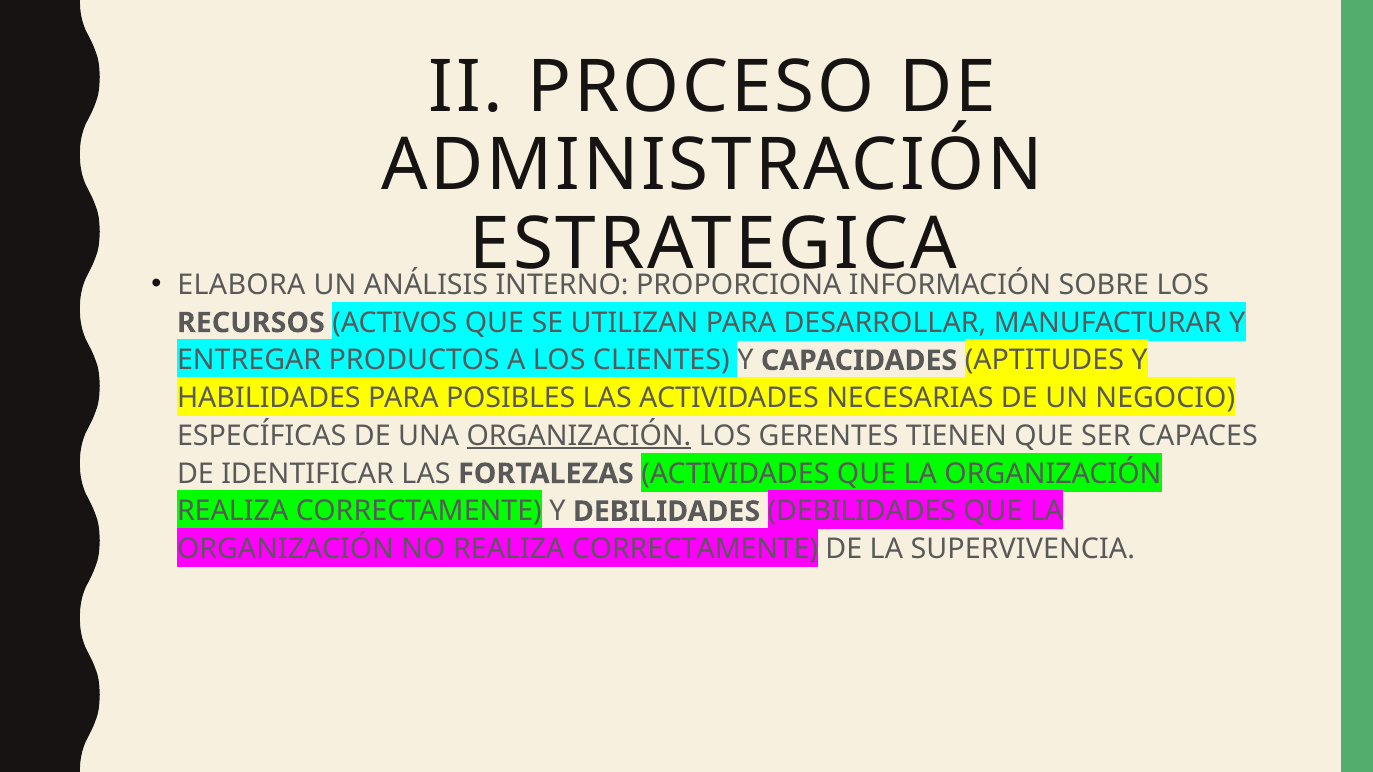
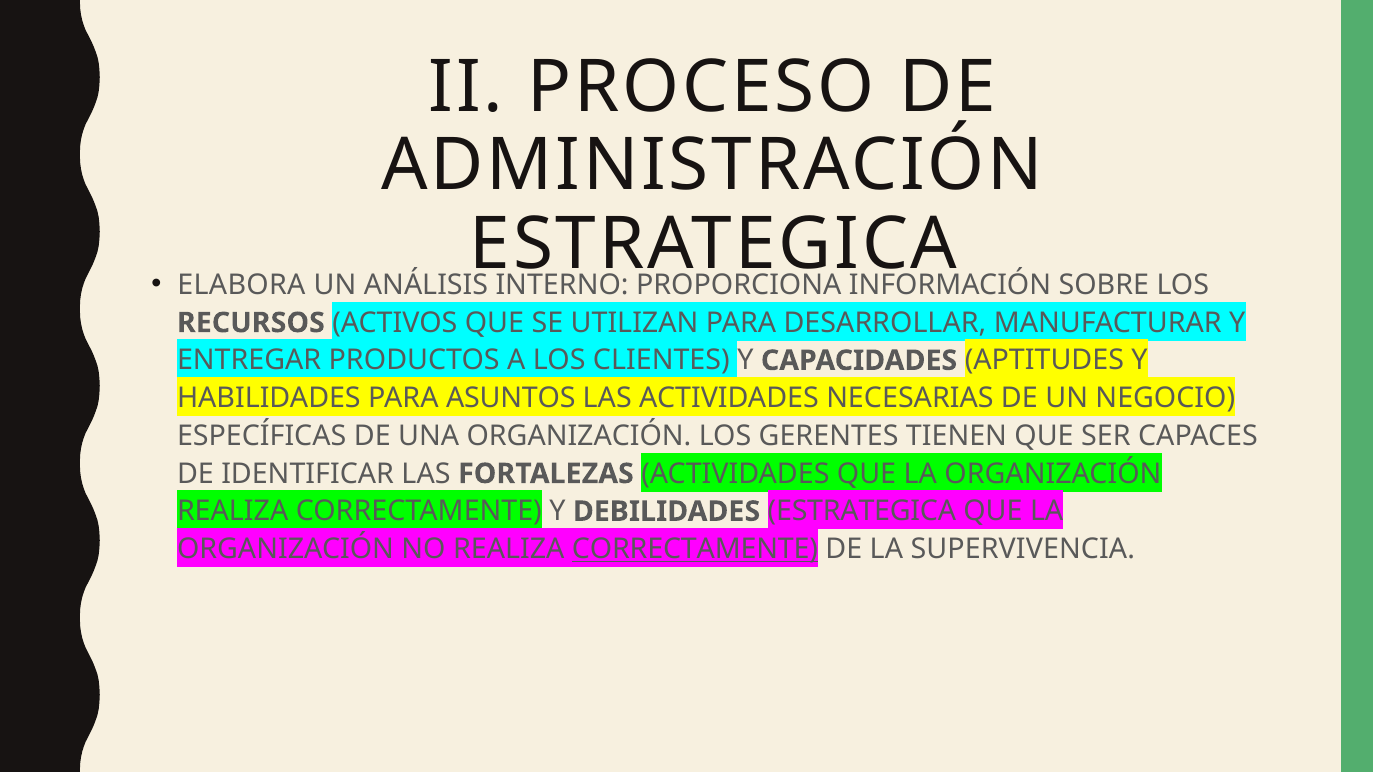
POSIBLES: POSIBLES -> ASUNTOS (511, 398)
ORGANIZACIÓN underline: present -> none (579, 436)
DEBILIDADES: DEBILIDADES -> ESTRATEGICA (862, 512)
